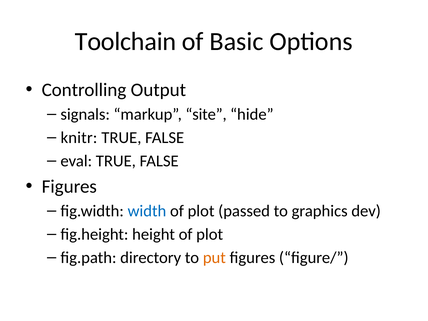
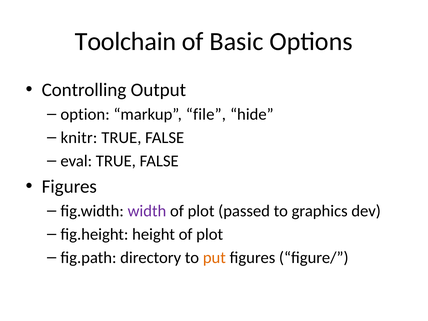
signals: signals -> option (85, 114)
site: site -> file (206, 114)
width colour: blue -> purple (147, 211)
